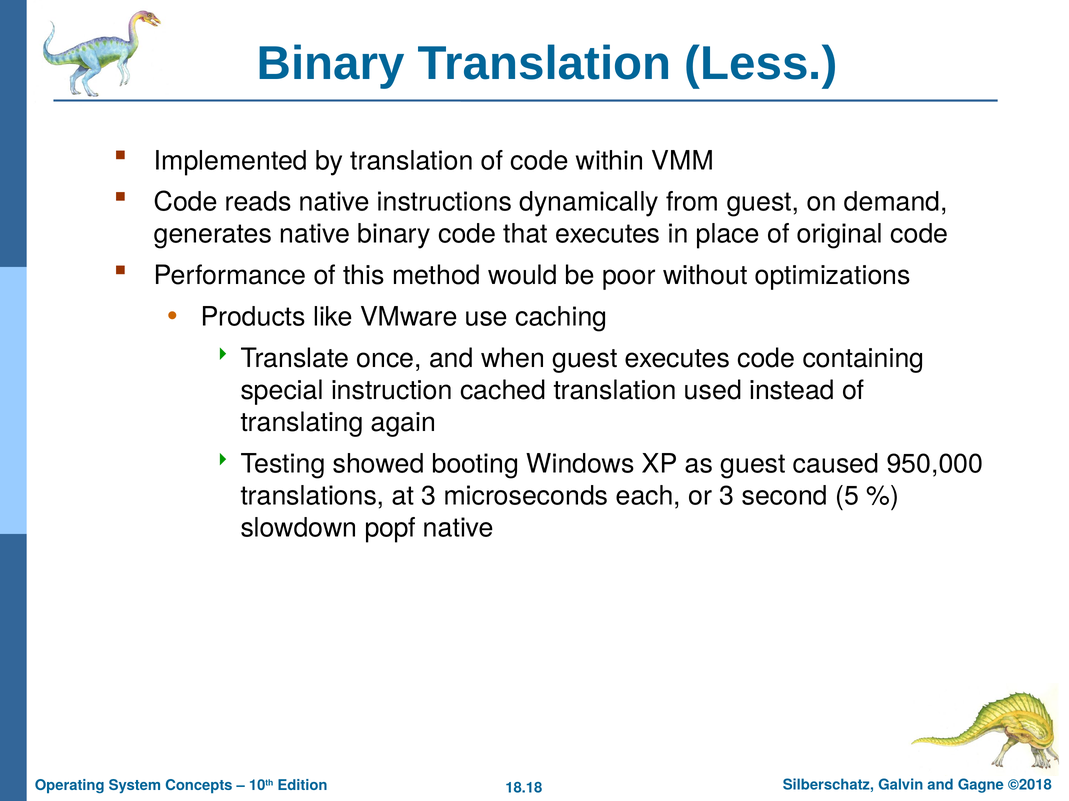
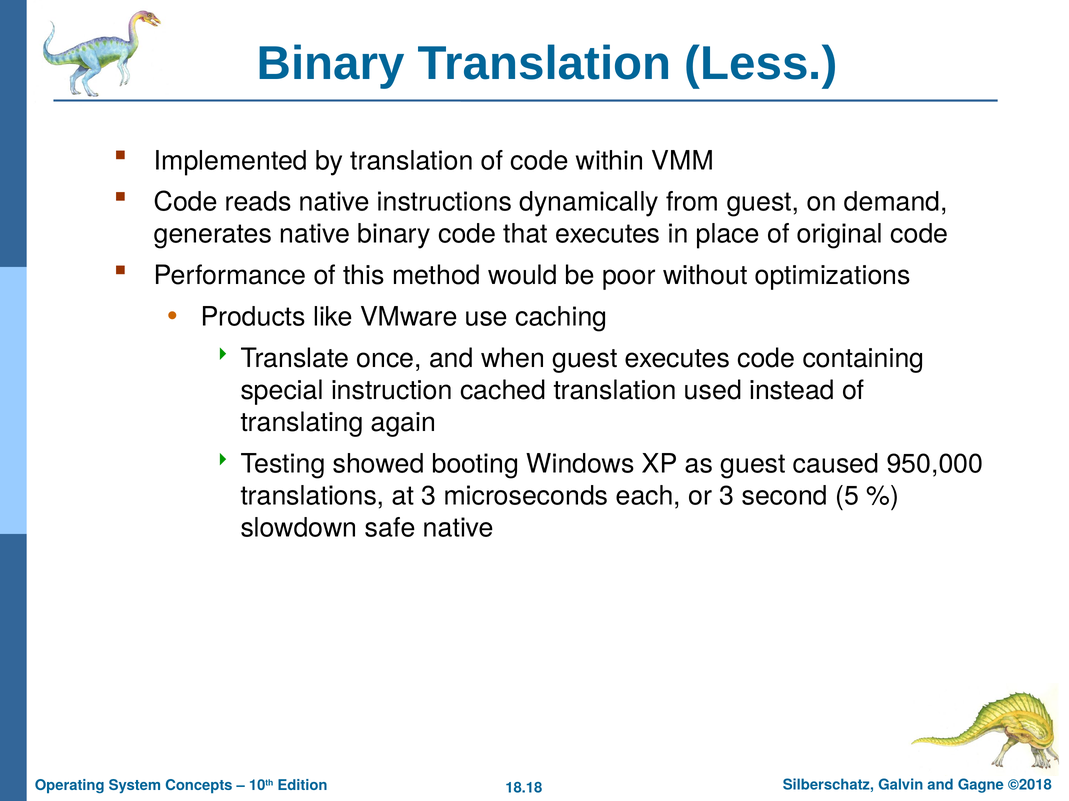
popf: popf -> safe (390, 528)
